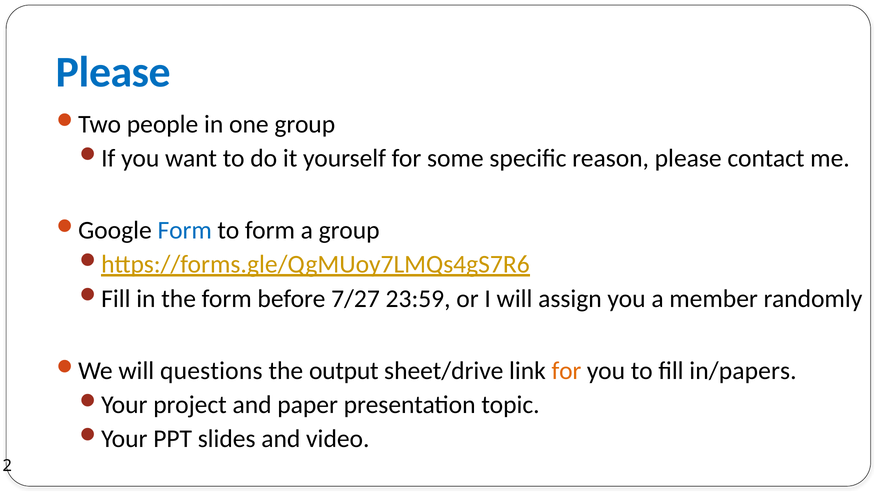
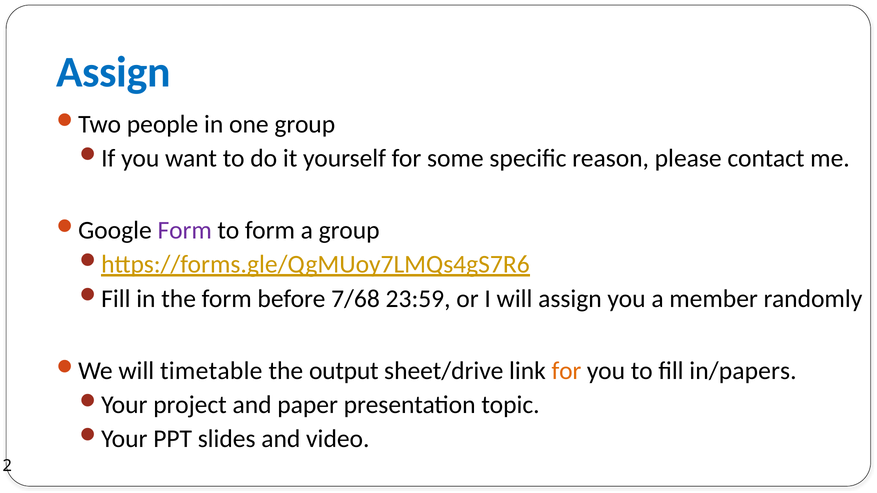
Please: Please -> Assign (113, 72)
Form colour: blue -> purple (185, 230)
7/27: 7/27 -> 7/68 (356, 299)
questions: questions -> timetable (211, 371)
